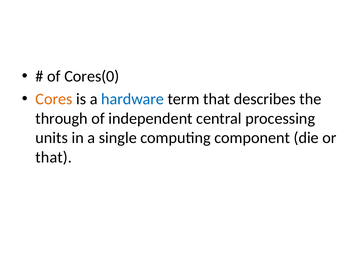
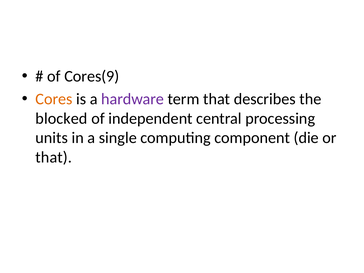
Cores(0: Cores(0 -> Cores(9 (92, 76)
hardware colour: blue -> purple (133, 99)
through: through -> blocked (61, 118)
